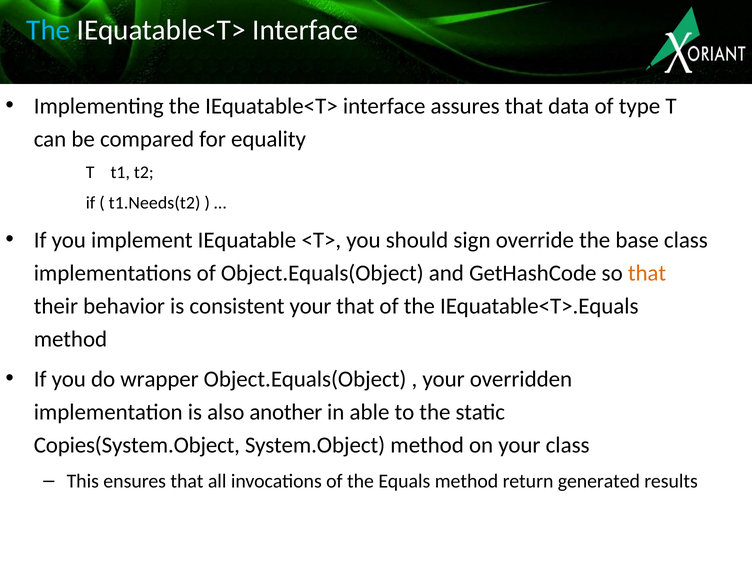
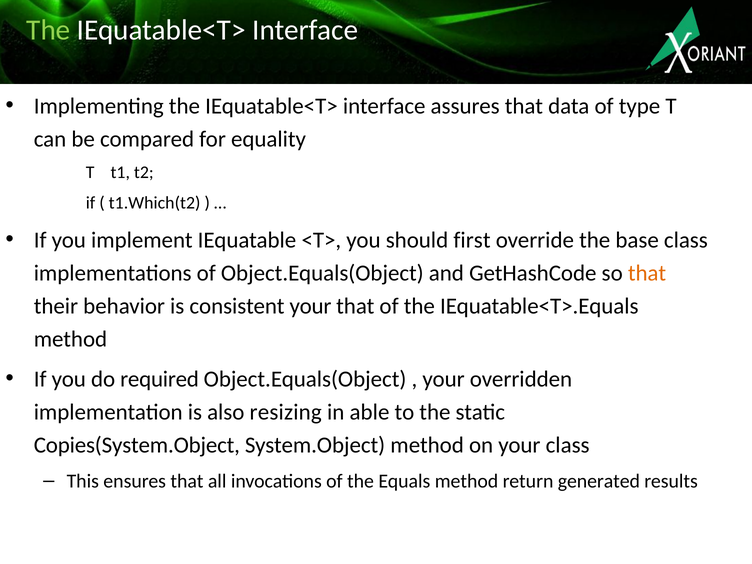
The colour: light blue -> light green (48, 30)
t1.Needs(t2: t1.Needs(t2 -> t1.Which(t2 (155, 203)
sign: sign -> first (472, 240)
wrapper: wrapper -> required (160, 379)
another: another -> resizing (286, 412)
